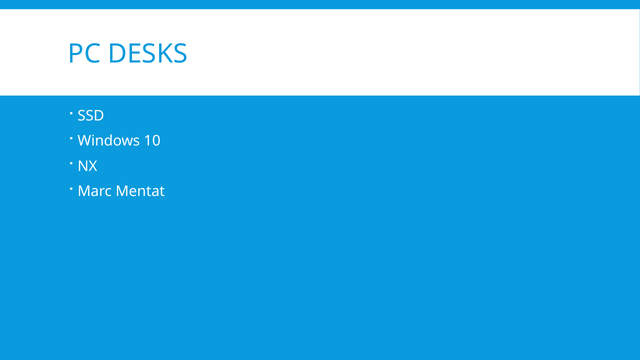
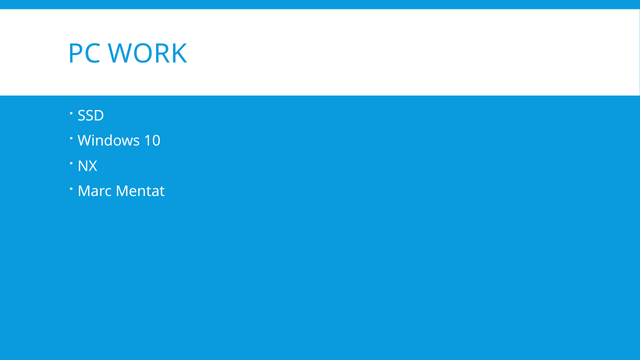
DESKS: DESKS -> WORK (148, 54)
